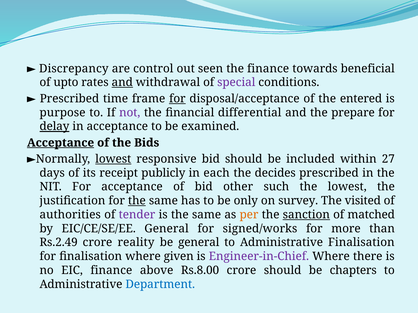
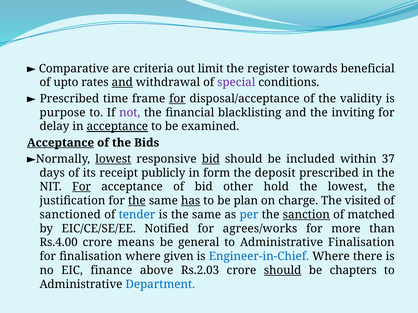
Discrepancy: Discrepancy -> Comparative (74, 69)
control: control -> criteria (153, 69)
seen: seen -> limit (211, 69)
the finance: finance -> register (268, 69)
entered: entered -> validity (361, 99)
differential: differential -> blacklisting (250, 113)
prepare: prepare -> inviting (353, 113)
delay underline: present -> none (54, 127)
acceptance underline: none -> present (117, 127)
bid underline: none -> present (211, 159)
27: 27 -> 37 (388, 159)
each: each -> form (217, 173)
decides: decides -> deposit (275, 173)
For underline: none -> present (82, 187)
such: such -> hold (276, 187)
has underline: none -> present (191, 201)
only: only -> plan (246, 201)
survey: survey -> charge (298, 201)
authorities: authorities -> sanctioned (70, 215)
tender colour: purple -> blue (137, 215)
per colour: orange -> blue (249, 215)
EIC/CE/SE/EE General: General -> Notified (167, 229)
signed/works: signed/works -> agrees/works (260, 229)
Rs.2.49: Rs.2.49 -> Rs.4.00 (59, 243)
reality: reality -> means (136, 243)
Engineer-in-Chief colour: purple -> blue (259, 257)
Rs.8.00: Rs.8.00 -> Rs.2.03 (200, 271)
should underline: none -> present (283, 271)
